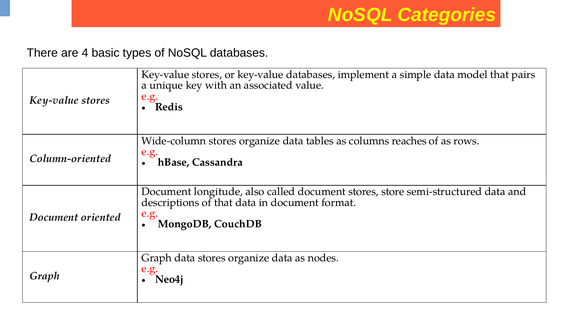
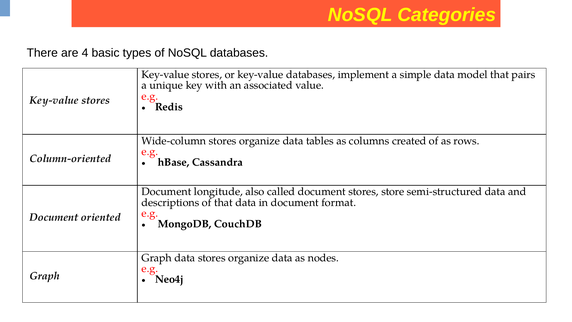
reaches: reaches -> created (409, 141)
